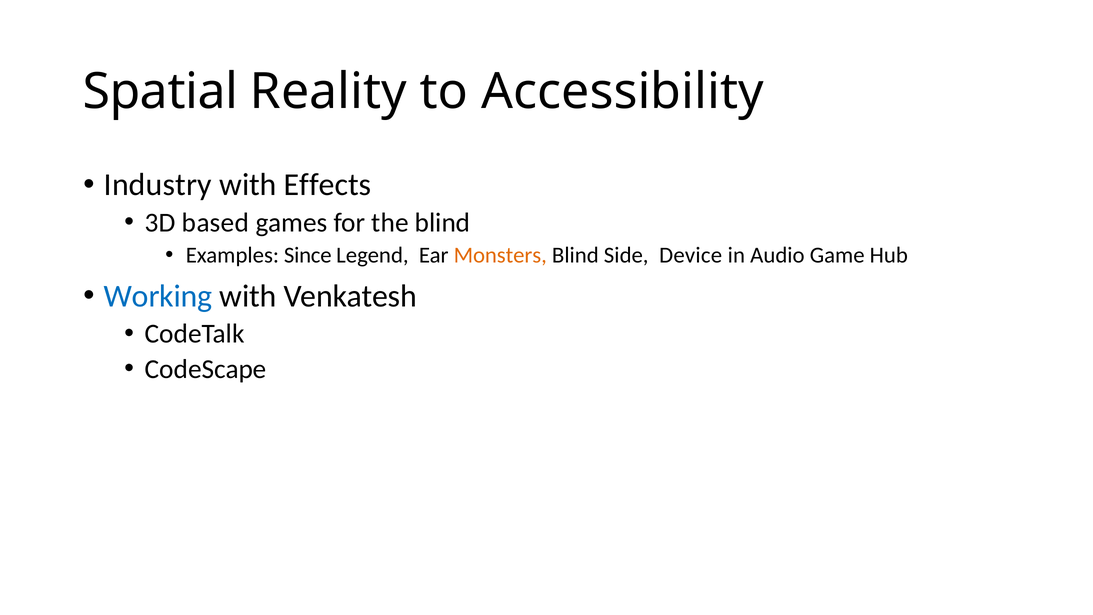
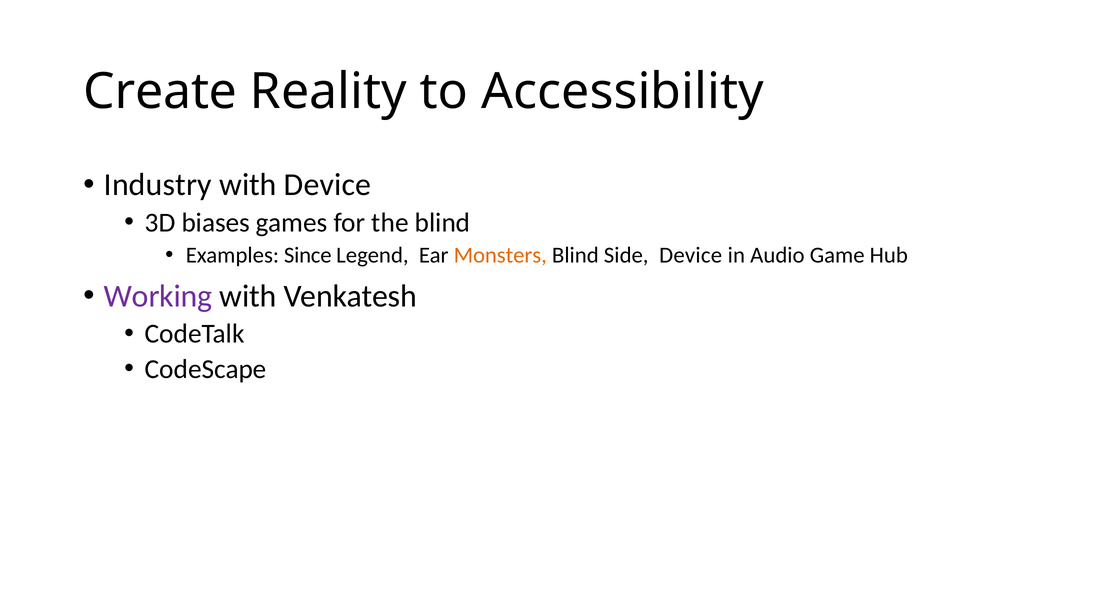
Spatial: Spatial -> Create (160, 92)
with Effects: Effects -> Device (327, 185)
based: based -> biases (216, 222)
Working colour: blue -> purple (158, 296)
